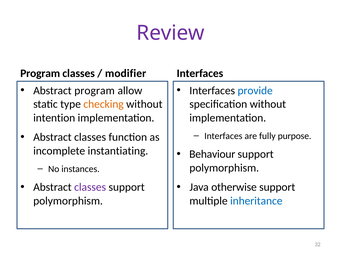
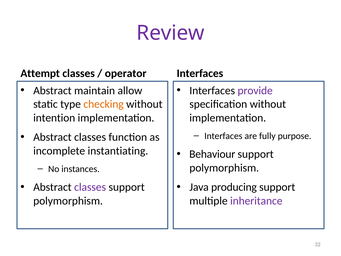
Program: Program -> Attempt (40, 73)
modifier: modifier -> operator (126, 73)
Abstract program: program -> maintain (95, 90)
provide colour: blue -> purple (255, 90)
otherwise: otherwise -> producing (234, 187)
inheritance colour: blue -> purple (256, 201)
